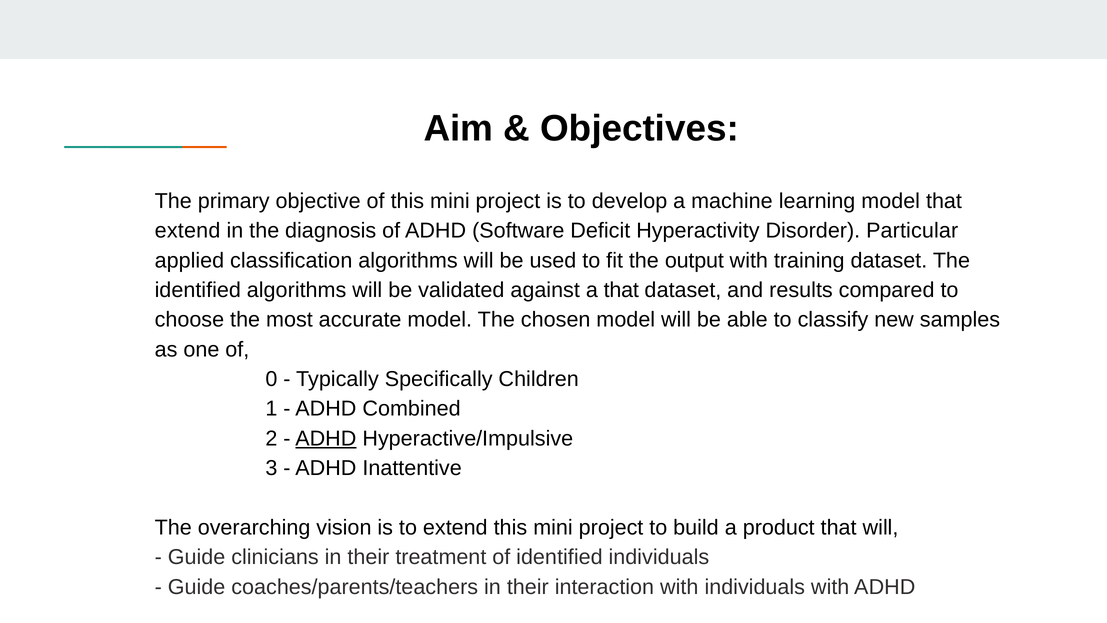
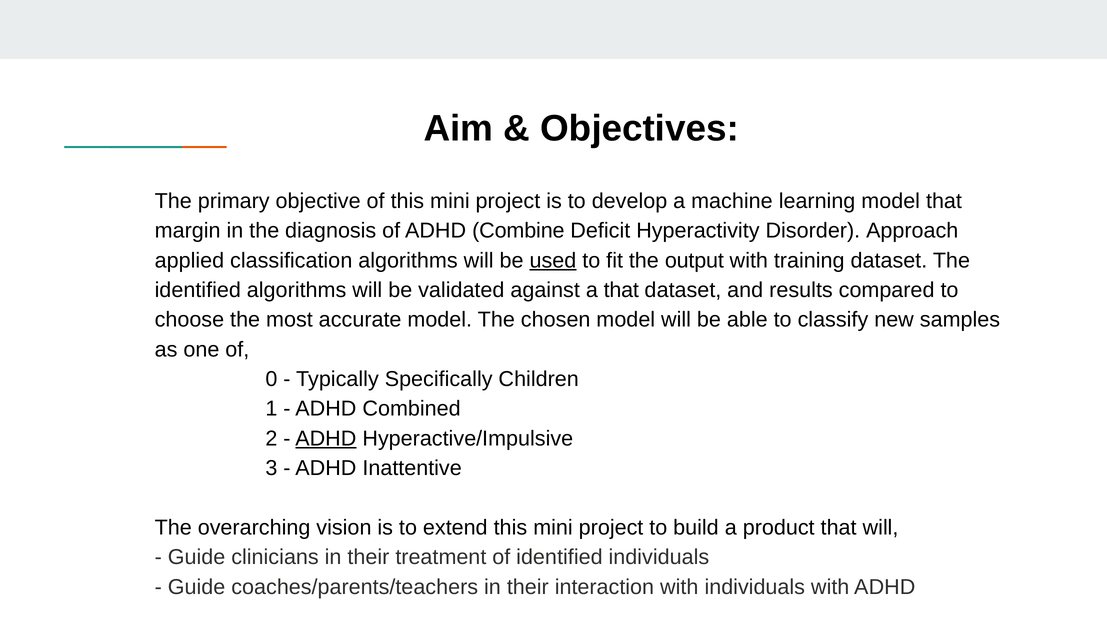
extend: extend -> margin (188, 231)
Software: Software -> Combine (518, 231)
Particular: Particular -> Approach (912, 231)
used underline: none -> present (553, 260)
